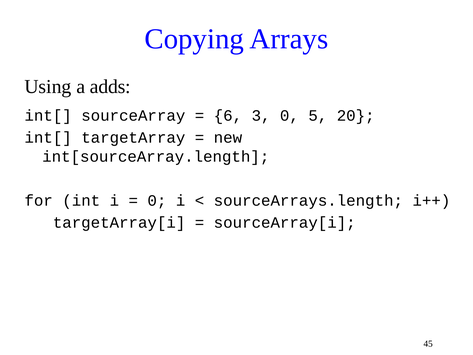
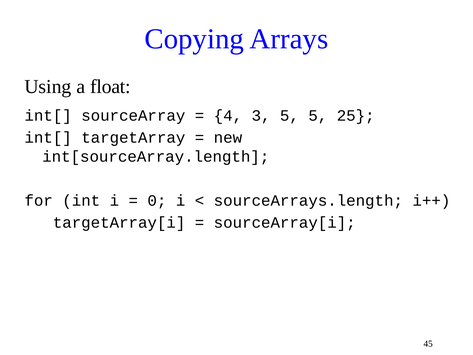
adds: adds -> float (110, 87)
6: 6 -> 4 (228, 115)
3 0: 0 -> 5 (289, 115)
20: 20 -> 25 (356, 115)
